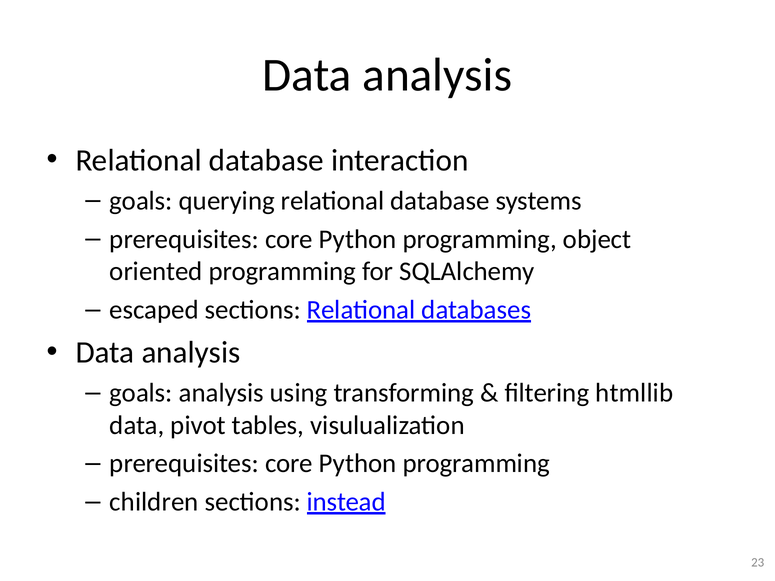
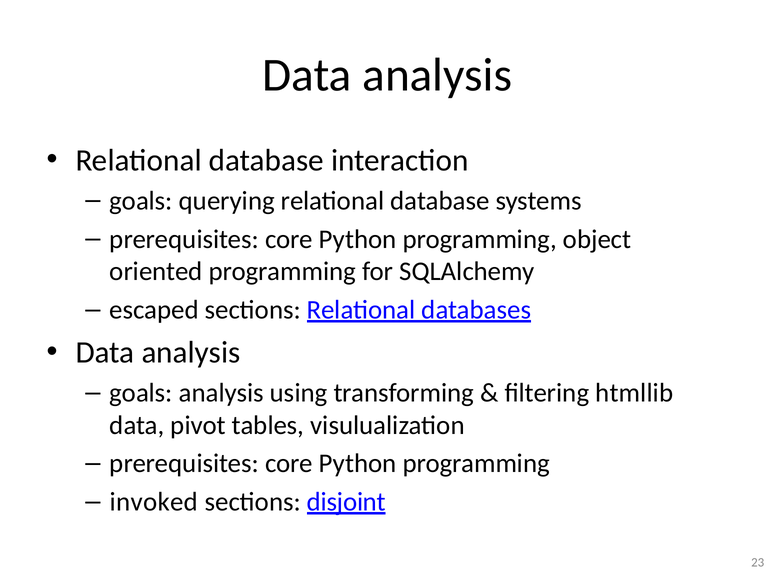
children: children -> invoked (154, 502)
instead: instead -> disjoint (346, 502)
